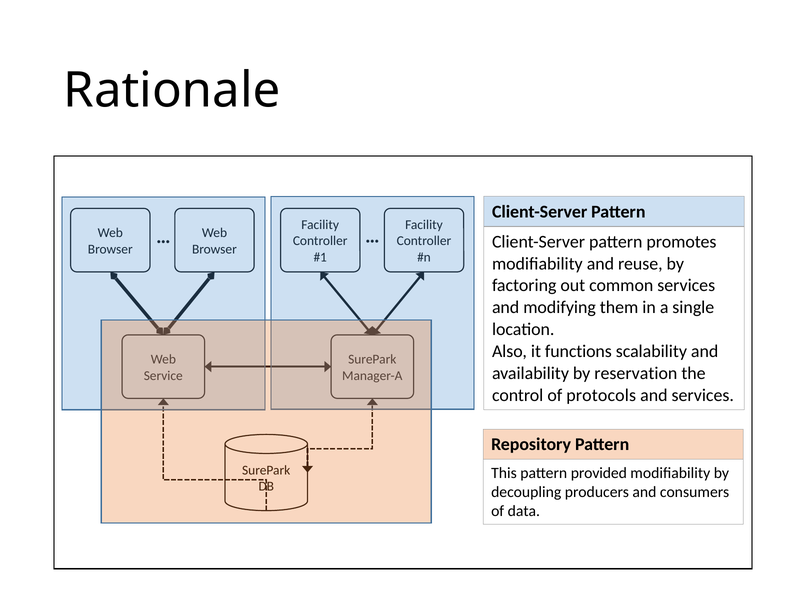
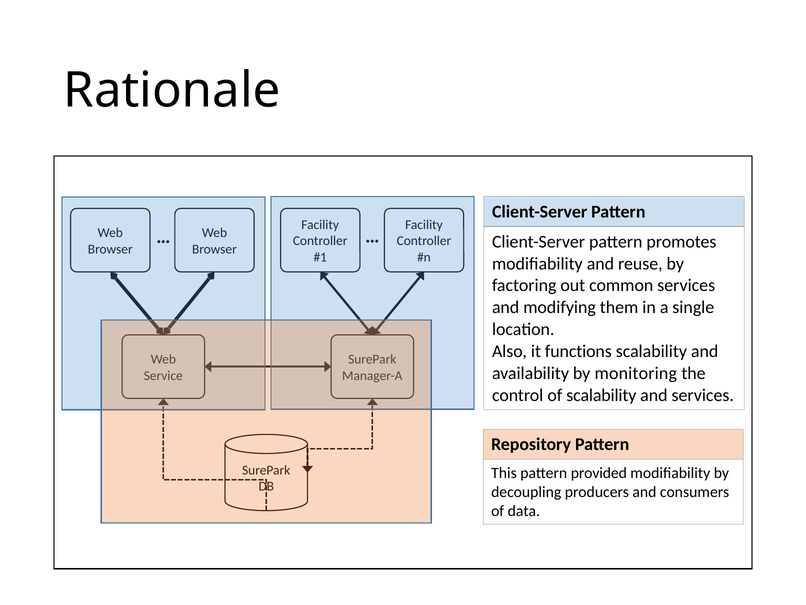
reservation: reservation -> monitoring (636, 373)
of protocols: protocols -> scalability (601, 395)
